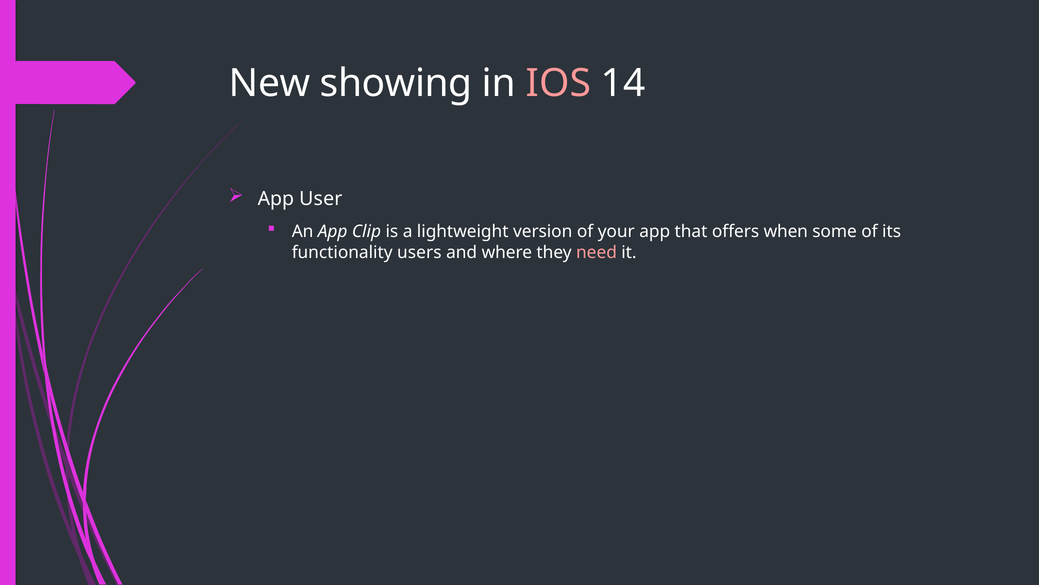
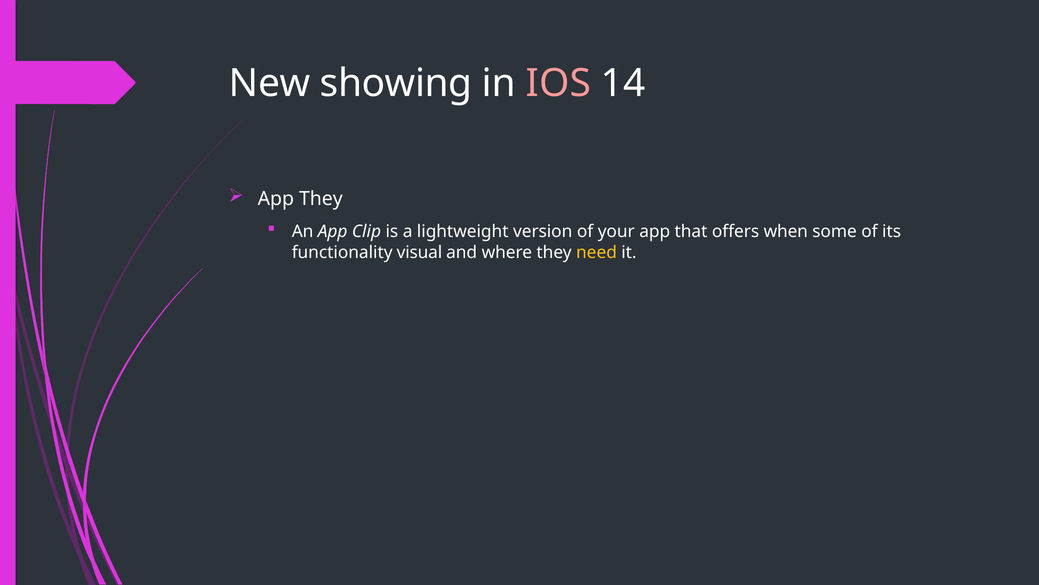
App User: User -> They (321, 199)
users: users -> visual (419, 252)
need colour: pink -> yellow (596, 252)
